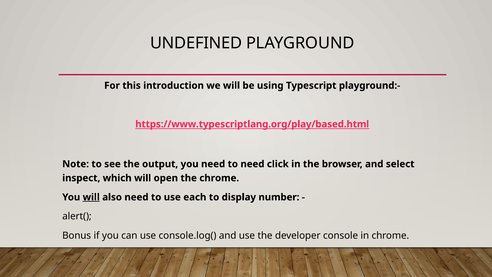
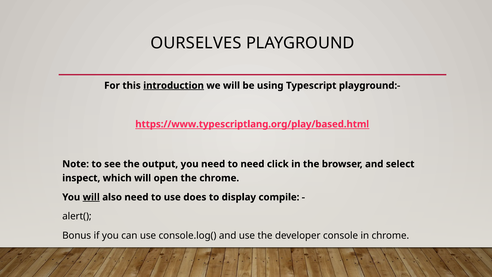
UNDEFINED: UNDEFINED -> OURSELVES (196, 43)
introduction underline: none -> present (174, 85)
each: each -> does (195, 197)
number: number -> compile (279, 197)
